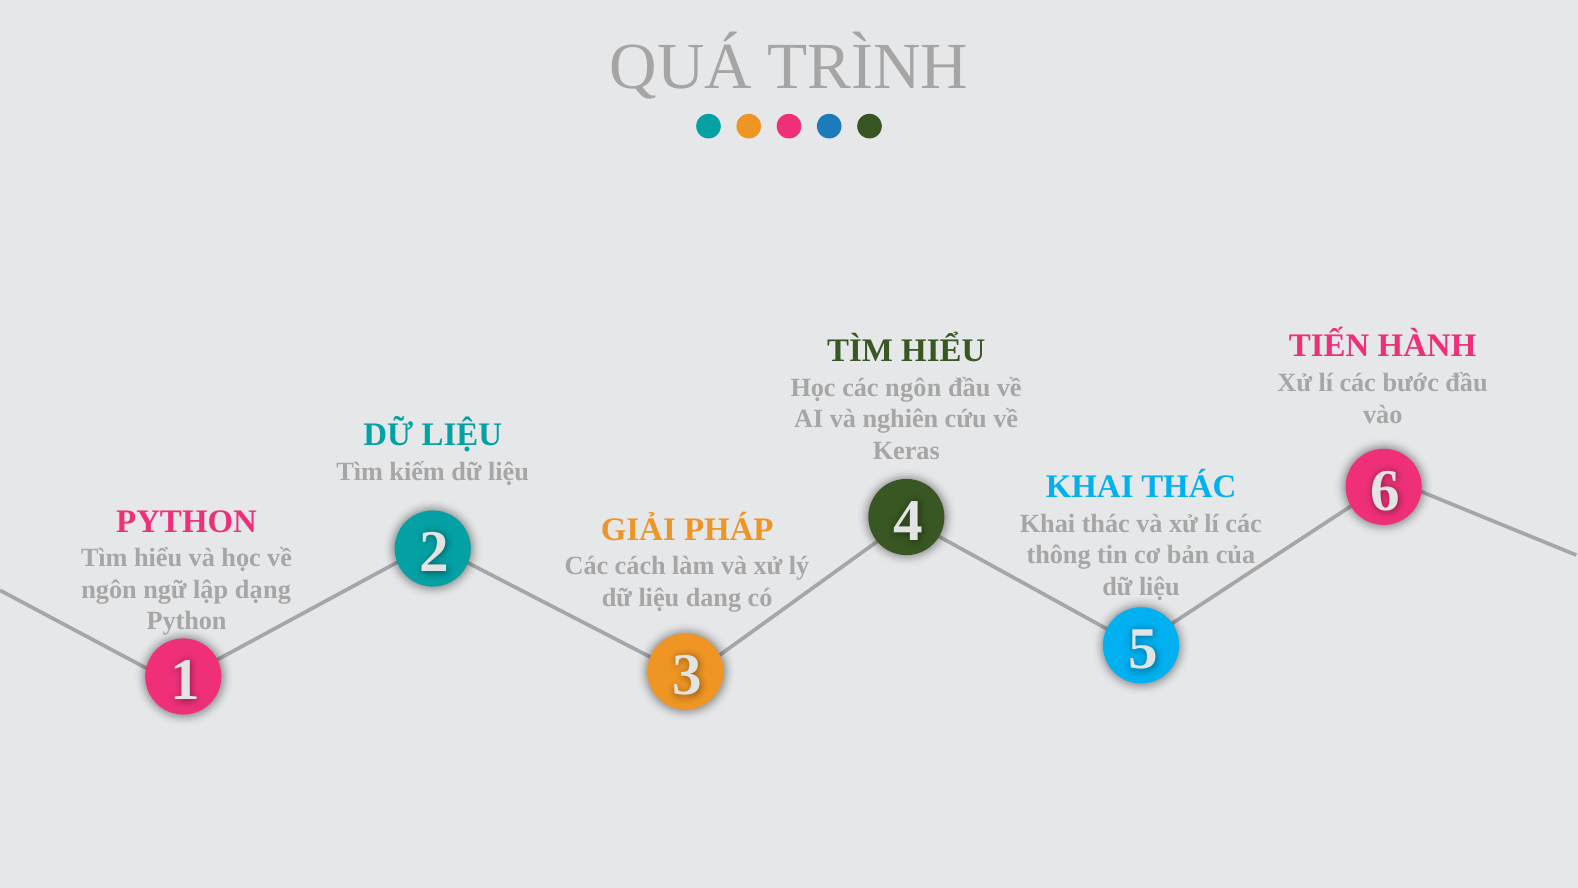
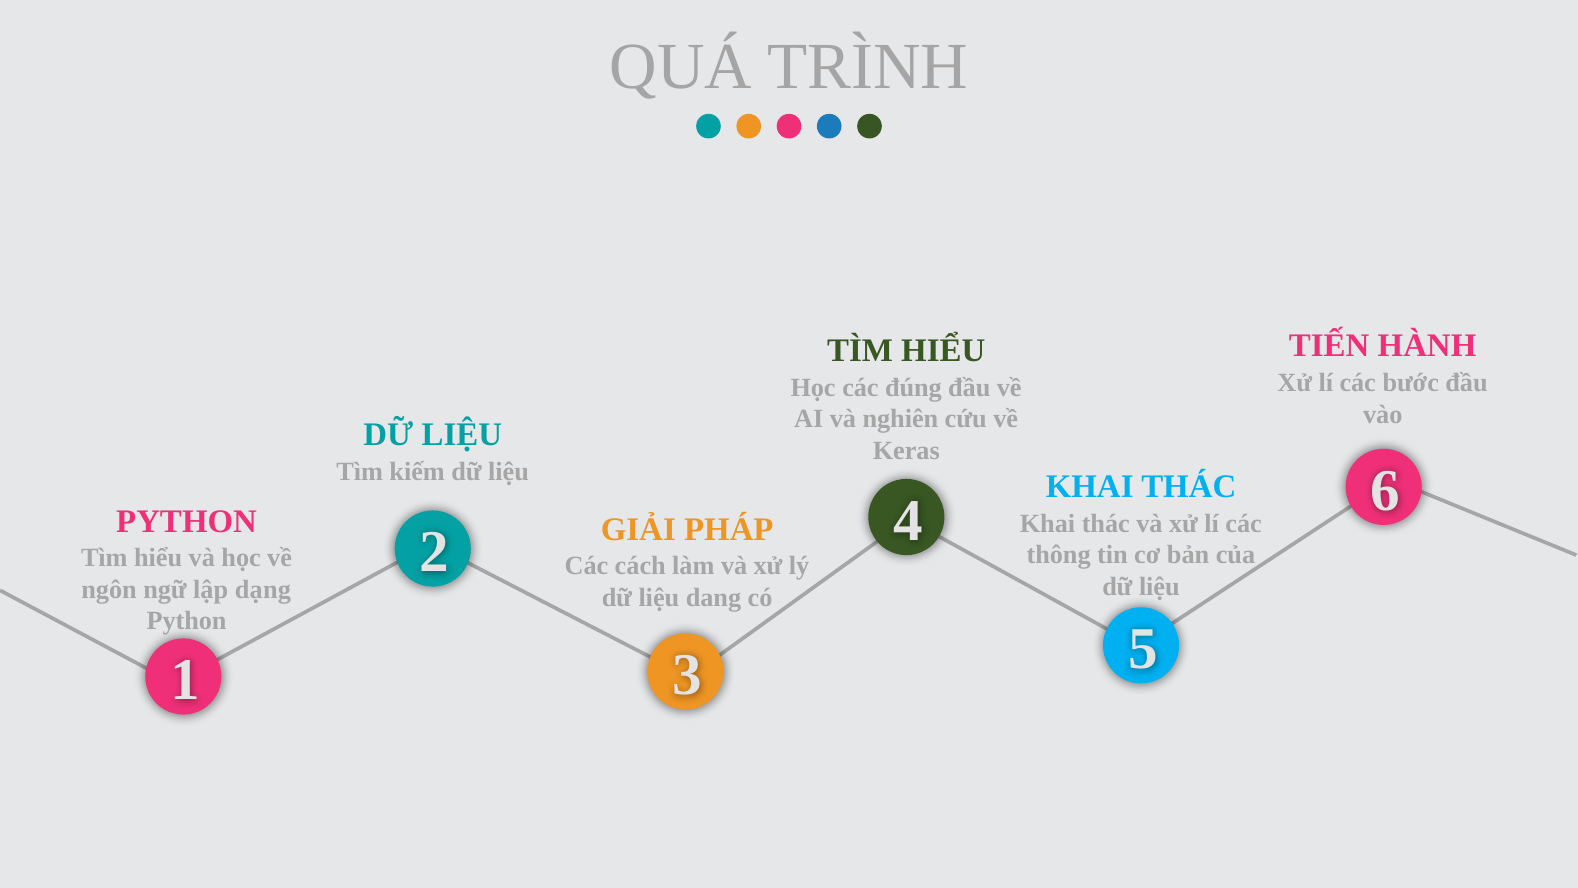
các ngôn: ngôn -> đúng (913, 388)
